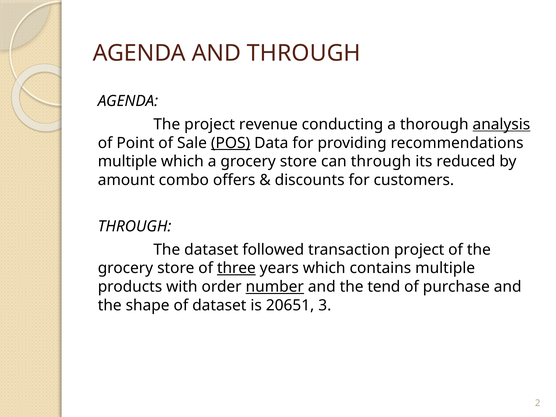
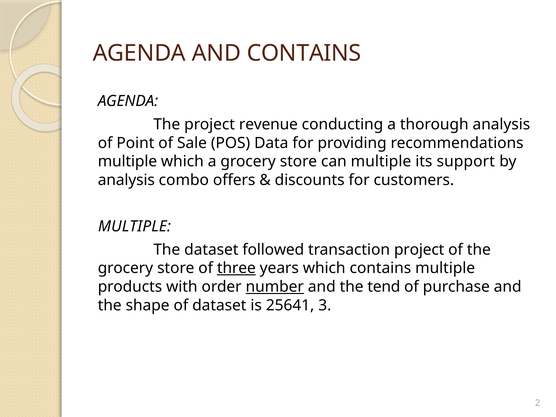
AND THROUGH: THROUGH -> CONTAINS (304, 53)
analysis underline: present -> none (501, 124)
POS underline: present -> none (231, 143)
can through: through -> multiple (381, 161)
reduced: reduced -> support (466, 161)
amount: amount -> analysis (126, 180)
THROUGH: THROUGH -> MULTIPLE (135, 226)
20651: 20651 -> 25641 (290, 305)
